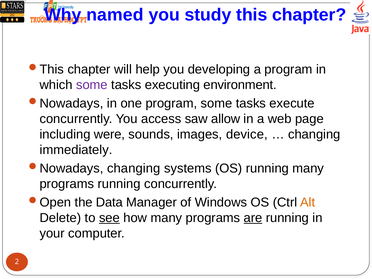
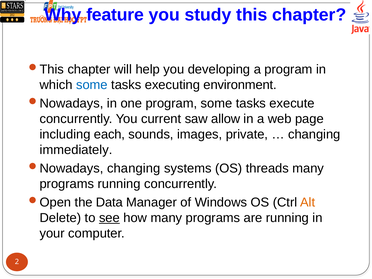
named: named -> feature (115, 15)
some colour: purple -> blue (92, 85)
access: access -> current (161, 119)
were: were -> each (109, 134)
device: device -> private (247, 134)
OS running: running -> threads (267, 168)
are underline: present -> none (253, 218)
